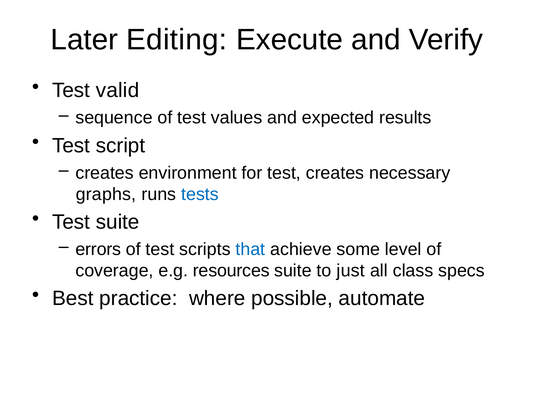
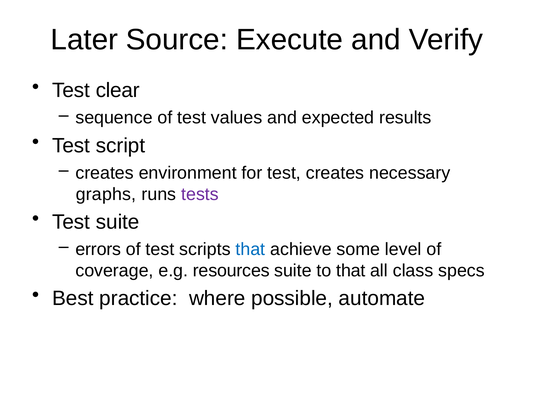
Editing: Editing -> Source (177, 40)
valid: valid -> clear (118, 90)
tests colour: blue -> purple (200, 194)
to just: just -> that (351, 271)
